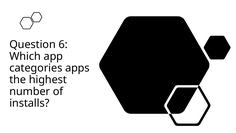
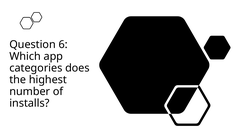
apps: apps -> does (77, 68)
